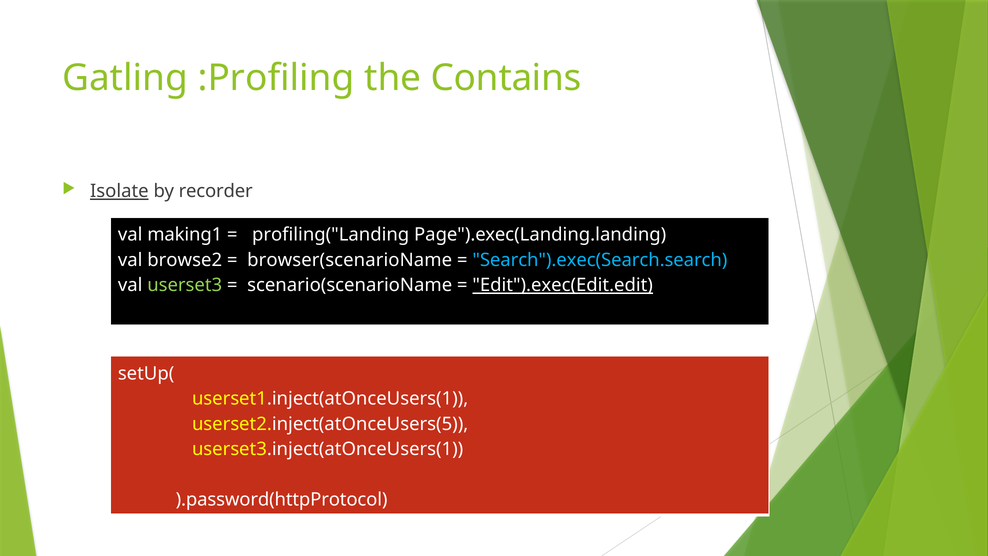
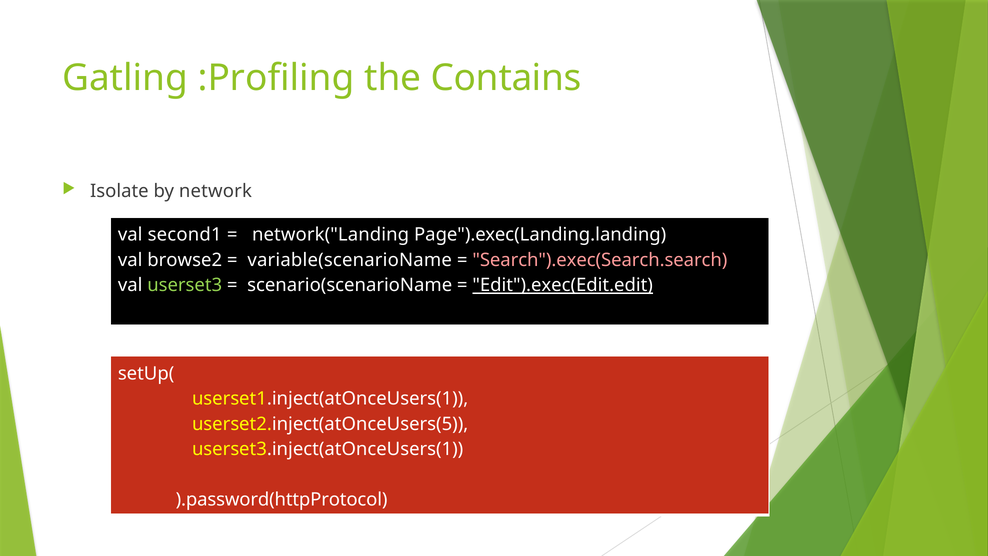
Isolate underline: present -> none (119, 191)
recorder: recorder -> network (215, 191)
making1: making1 -> second1 (185, 235)
profiling("Landing: profiling("Landing -> network("Landing (331, 235)
browser(scenarioName: browser(scenarioName -> variable(scenarioName (350, 260)
Search").exec(Search.search colour: light blue -> pink (600, 260)
